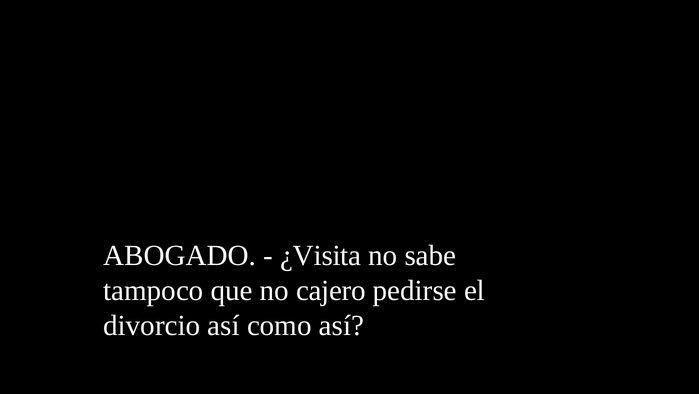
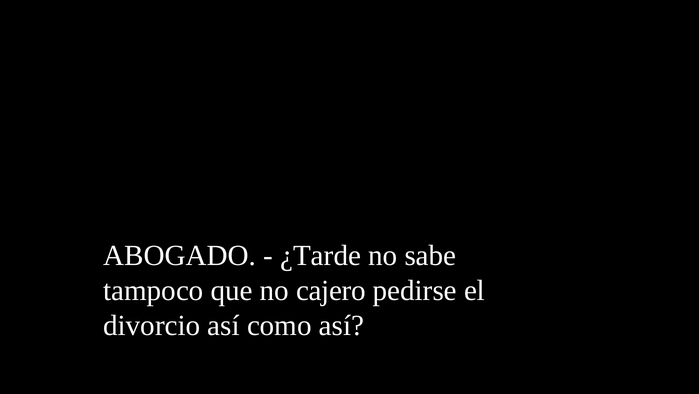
¿Visita: ¿Visita -> ¿Tarde (321, 255)
